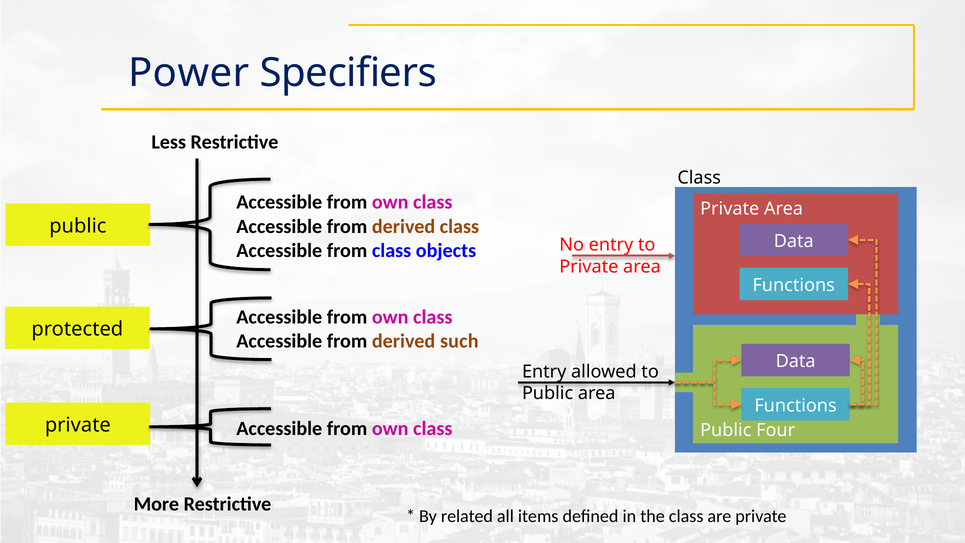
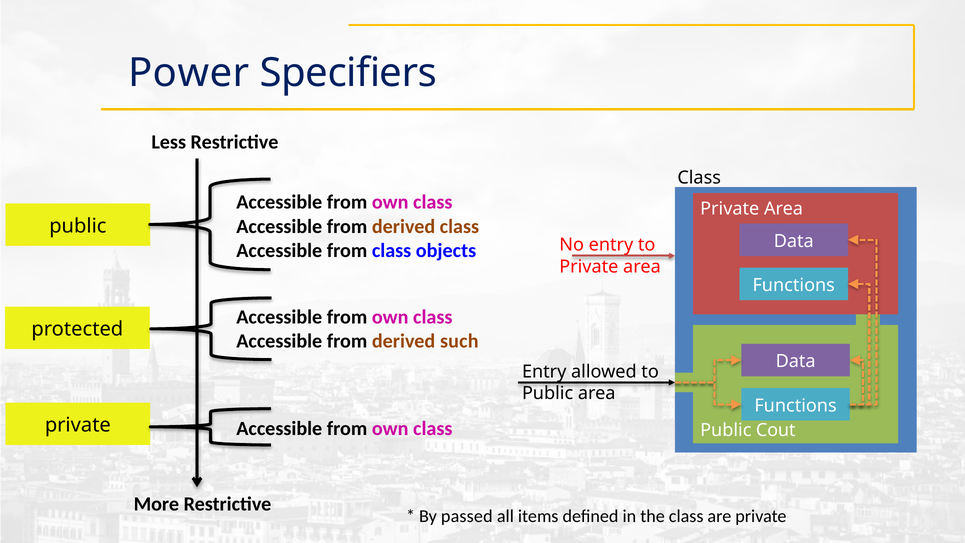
Four: Four -> Cout (776, 430)
related: related -> passed (467, 516)
